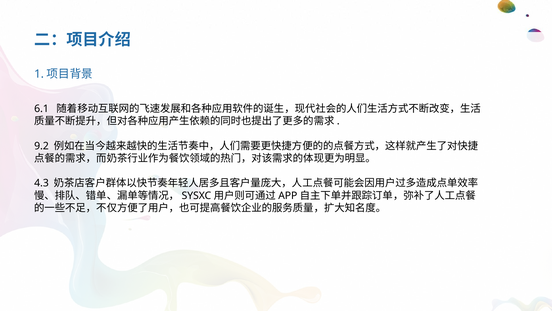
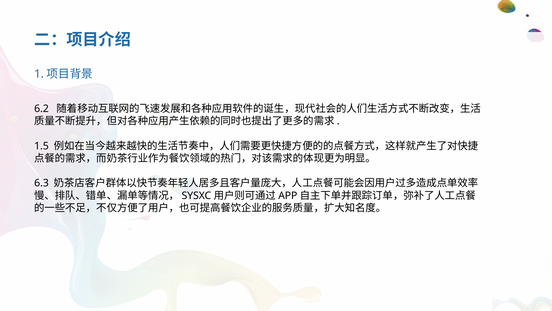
6.1: 6.1 -> 6.2 (42, 108)
9.2: 9.2 -> 1.5 (42, 146)
4.3: 4.3 -> 6.3 (42, 183)
